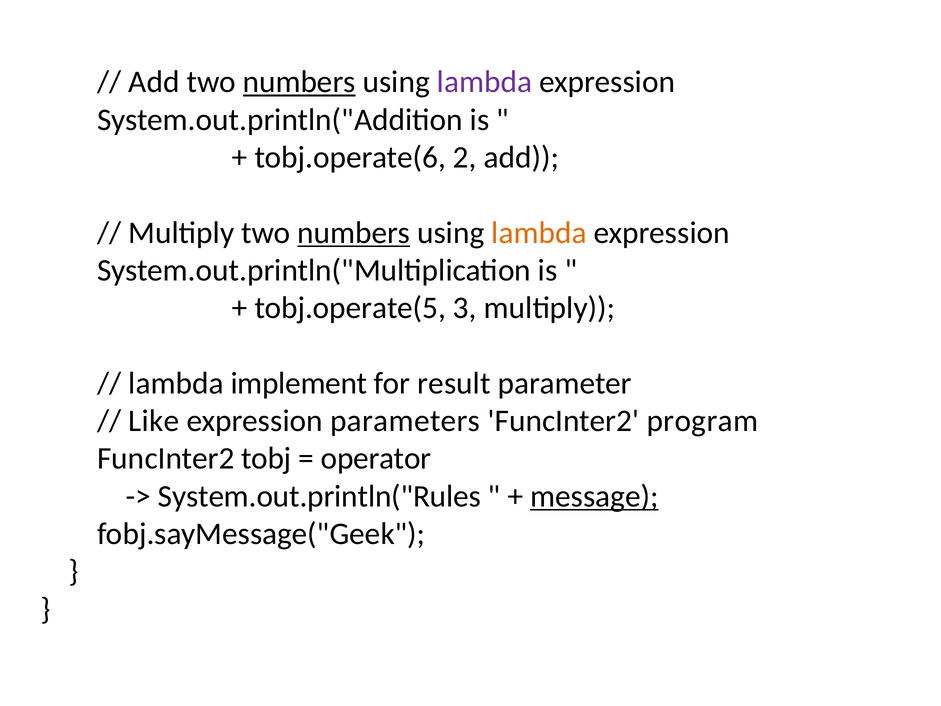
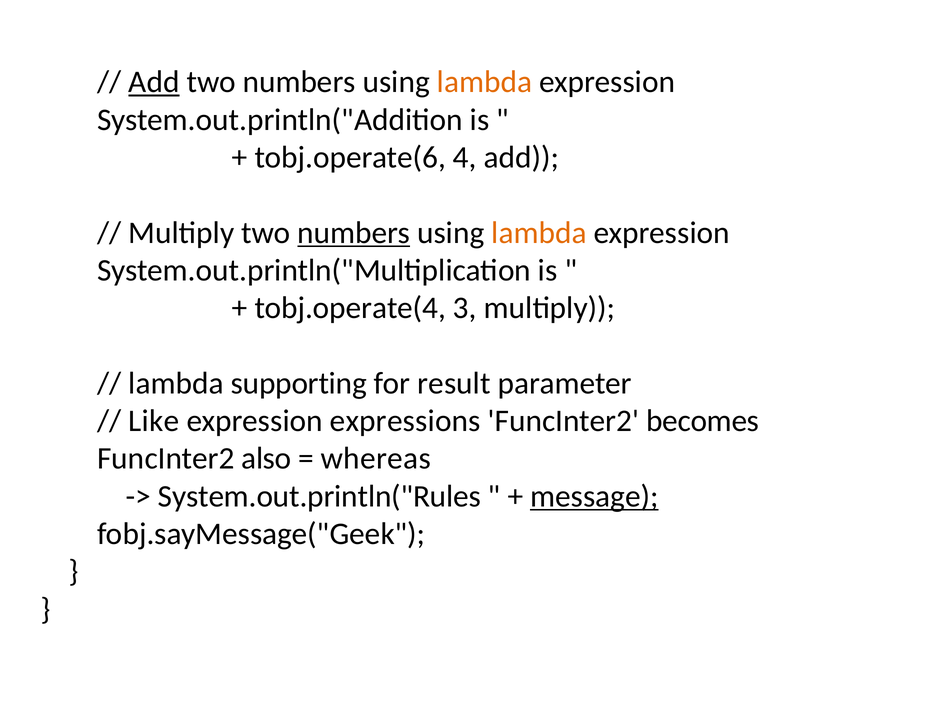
Add underline: none -> present (154, 82)
numbers underline: present -> none (299, 82)
lambda colour: purple -> orange (484, 82)
2: 2 -> 4 (465, 157)
tobj.operate(5: tobj.operate(5 -> tobj.operate(4 (350, 308)
implement: implement -> supporting (299, 383)
parameters: parameters -> expressions (405, 421)
program: program -> becomes (703, 421)
tobj: tobj -> also (266, 458)
operator: operator -> whereas (376, 458)
